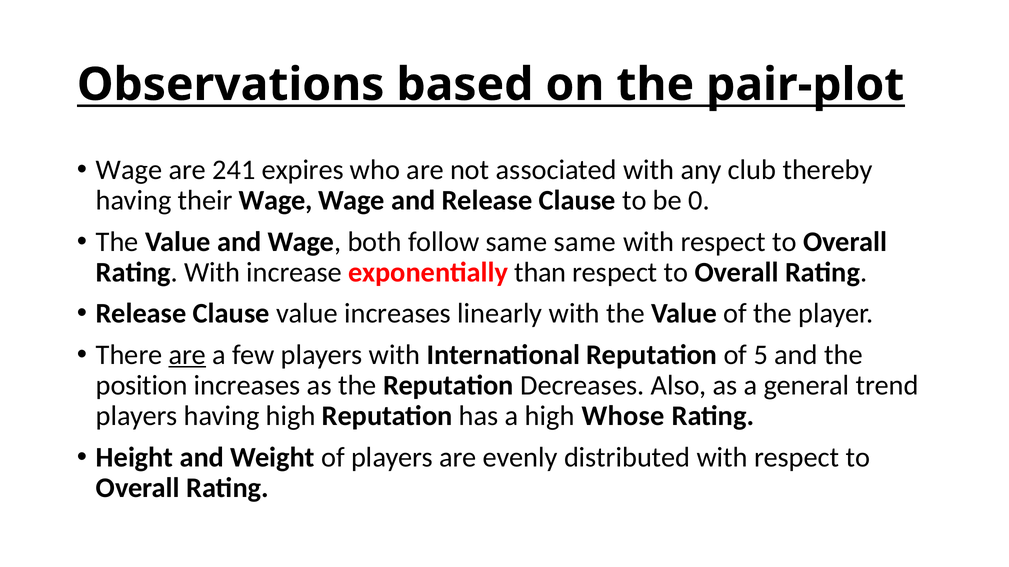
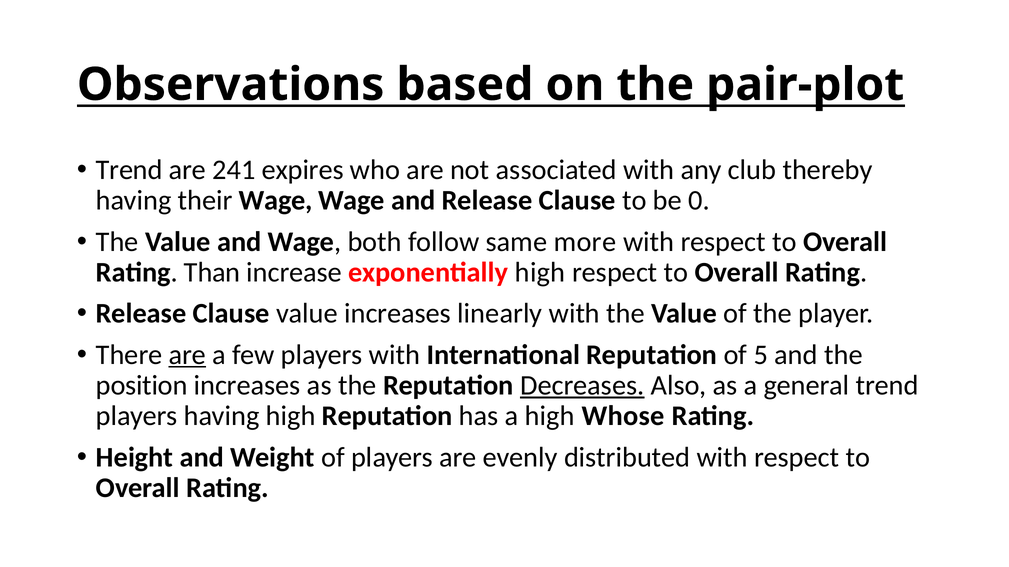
Wage: Wage -> Trend (129, 170)
same same: same -> more (585, 242)
Rating With: With -> Than (212, 273)
exponentially than: than -> high (540, 273)
Decreases underline: none -> present (582, 386)
